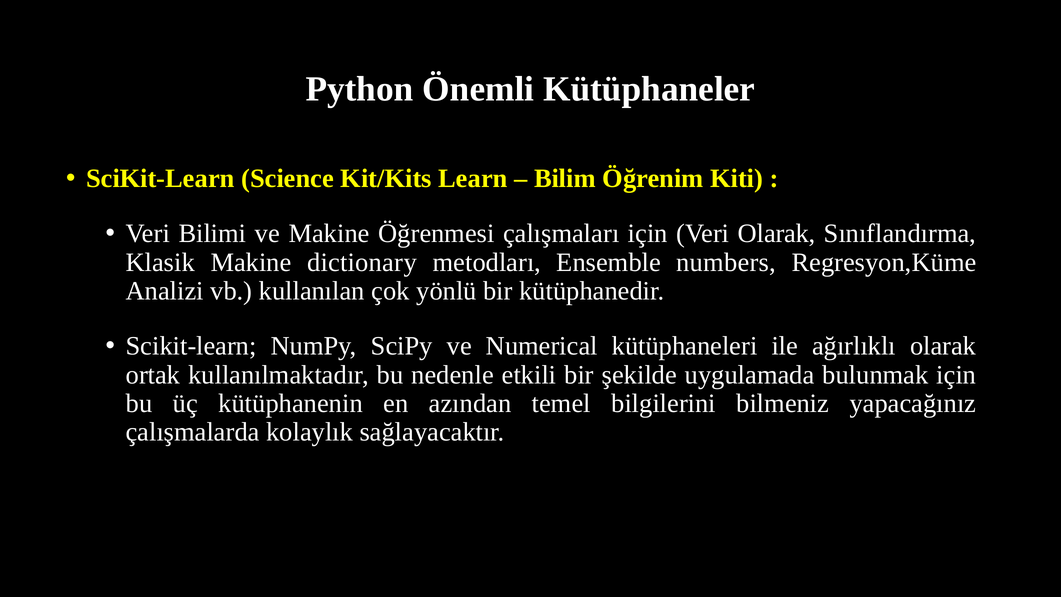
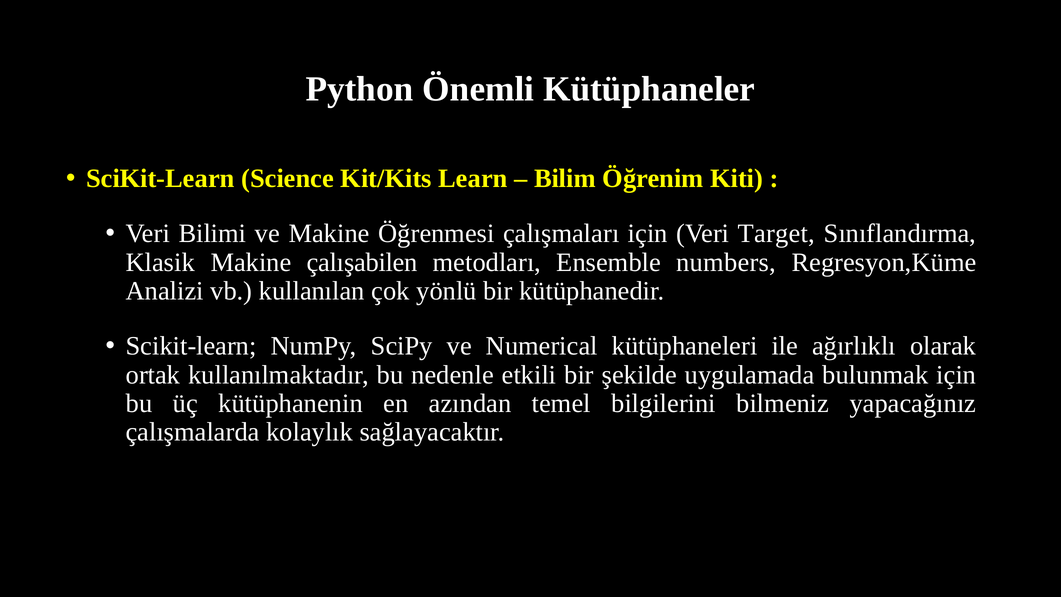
Veri Olarak: Olarak -> Target (776, 234)
dictionary: dictionary -> çalışabilen (362, 262)
